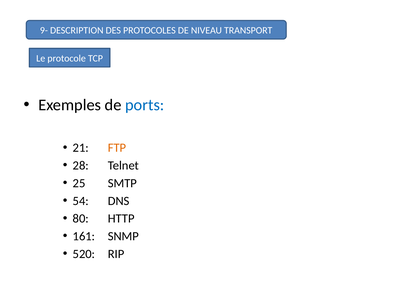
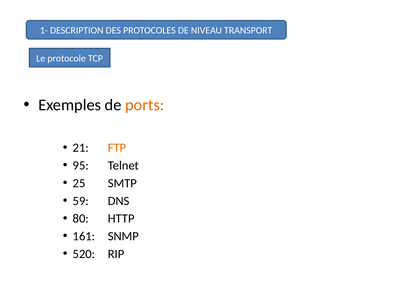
9-: 9- -> 1- (44, 30)
ports colour: blue -> orange (145, 105)
28: 28 -> 95 (81, 165)
54: 54 -> 59 (81, 201)
